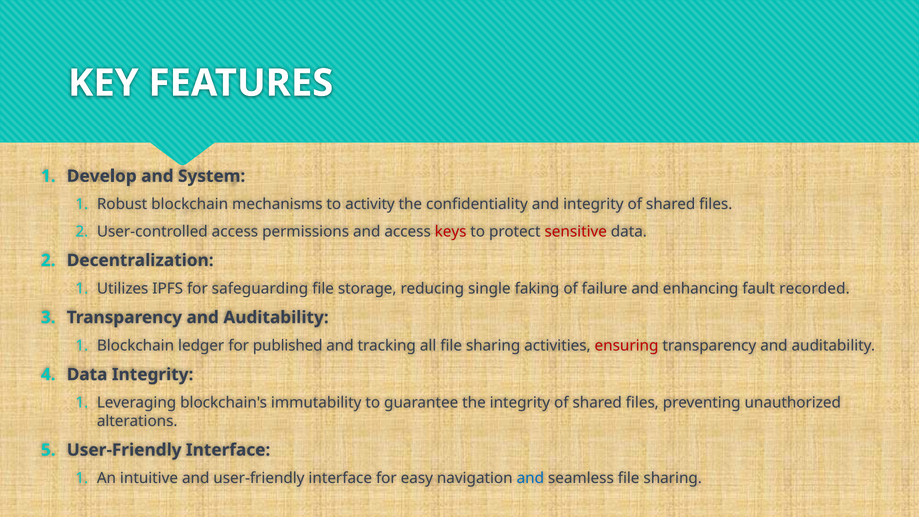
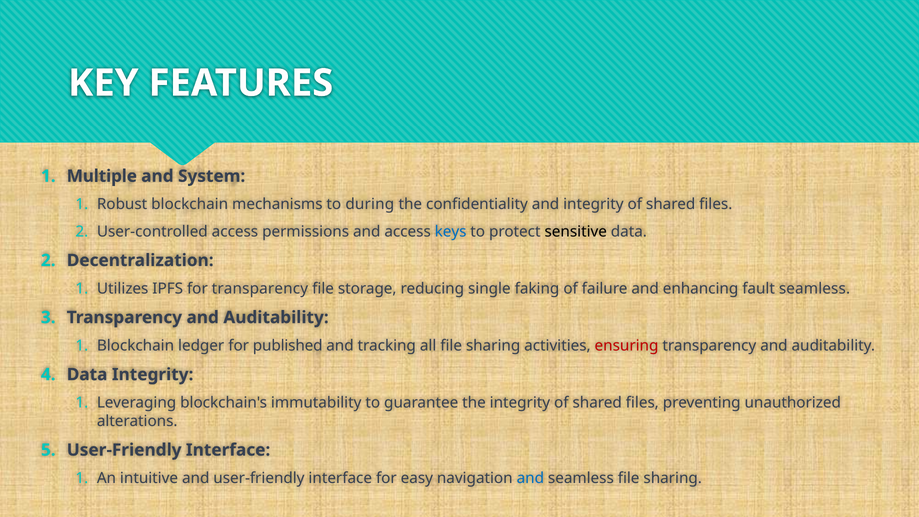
Develop: Develop -> Multiple (102, 176)
activity: activity -> during (370, 204)
keys colour: red -> blue (451, 232)
sensitive colour: red -> black (576, 232)
for safeguarding: safeguarding -> transparency (260, 289)
fault recorded: recorded -> seamless (815, 289)
